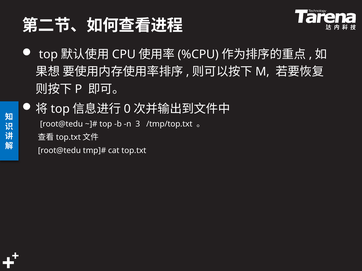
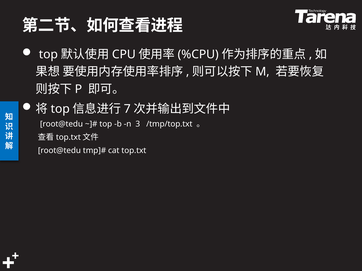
0: 0 -> 7 (127, 109)
